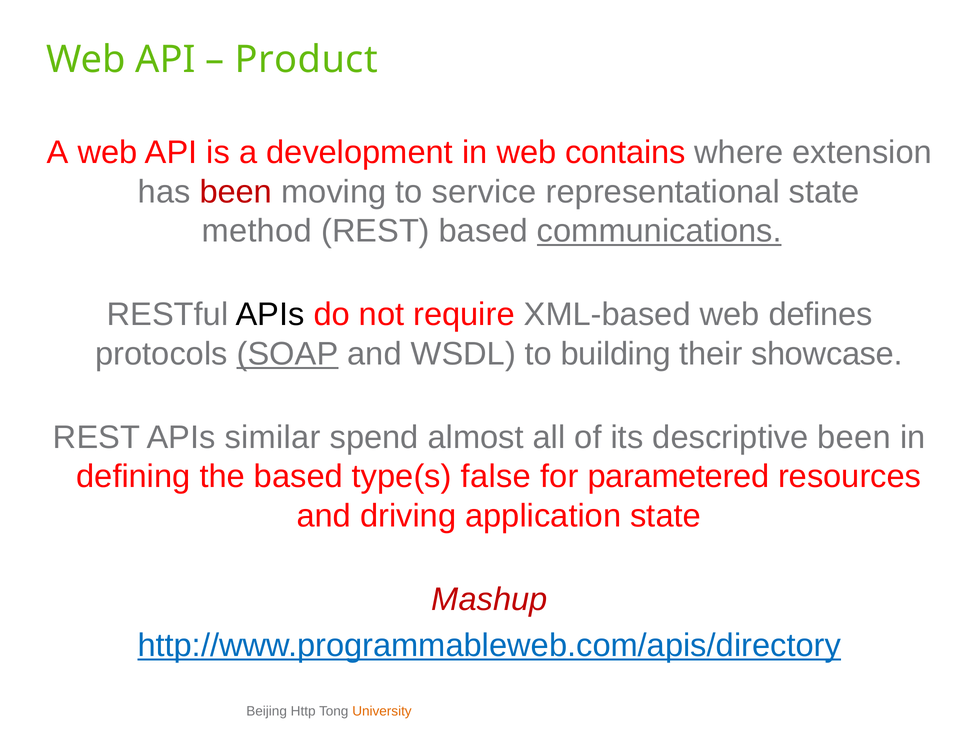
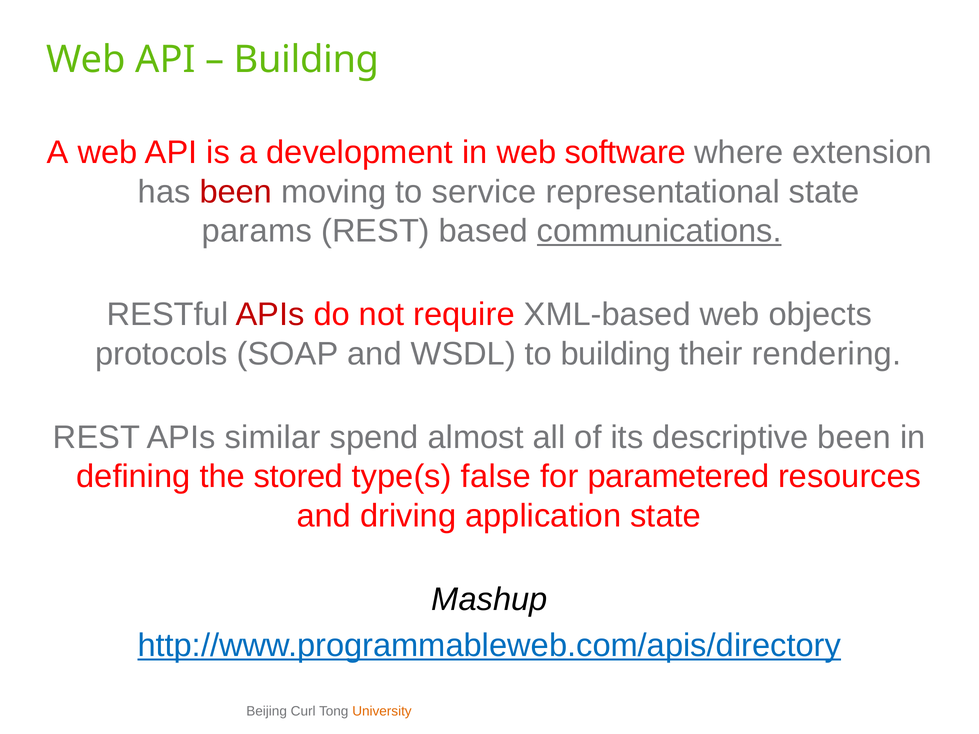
Product: Product -> Building (307, 60)
contains: contains -> software (625, 153)
method: method -> params (257, 231)
APIs colour: black -> red (270, 315)
defines: defines -> objects (820, 315)
SOAP underline: present -> none (287, 354)
showcase: showcase -> rendering (827, 354)
the based: based -> stored (298, 477)
Mashup colour: red -> black (489, 600)
Http: Http -> Curl (303, 711)
